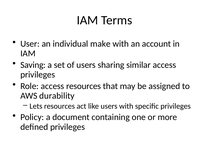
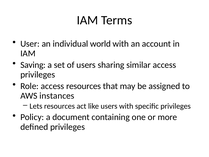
make: make -> world (100, 44)
durability: durability -> instances (57, 96)
